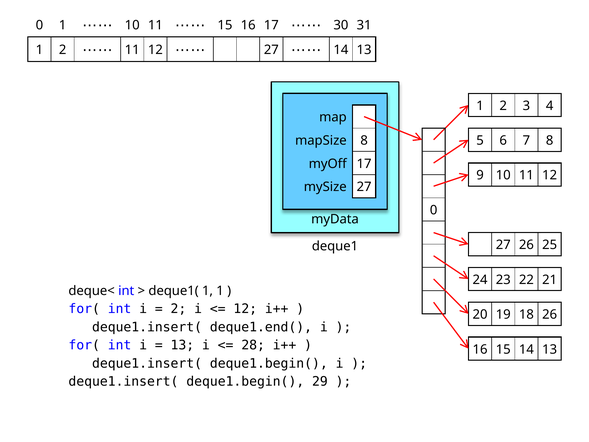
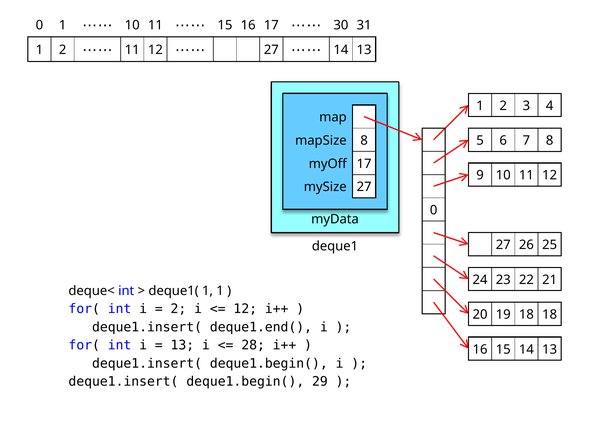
18 26: 26 -> 18 (550, 314)
